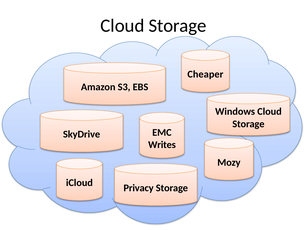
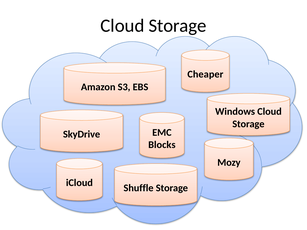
Writes: Writes -> Blocks (162, 145)
Privacy: Privacy -> Shuffle (139, 188)
